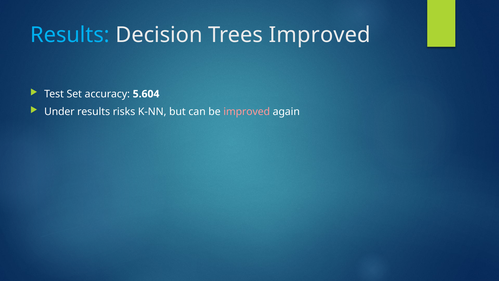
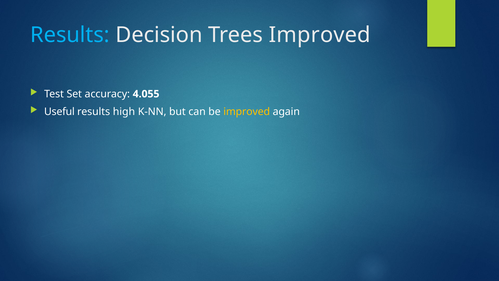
5.604: 5.604 -> 4.055 (146, 94)
Under: Under -> Useful (59, 112)
risks: risks -> high (124, 112)
improved colour: pink -> yellow (247, 112)
